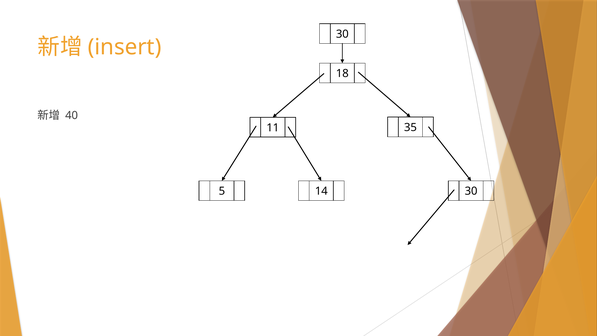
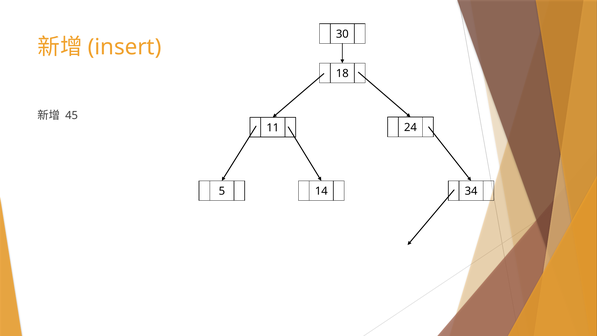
40: 40 -> 45 (72, 116)
35: 35 -> 24 (410, 127)
14 30: 30 -> 34 (471, 191)
